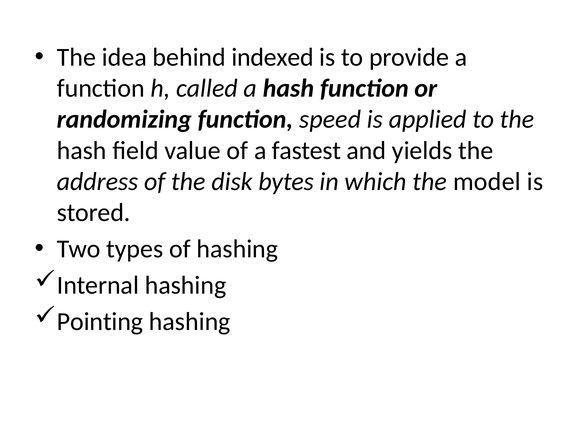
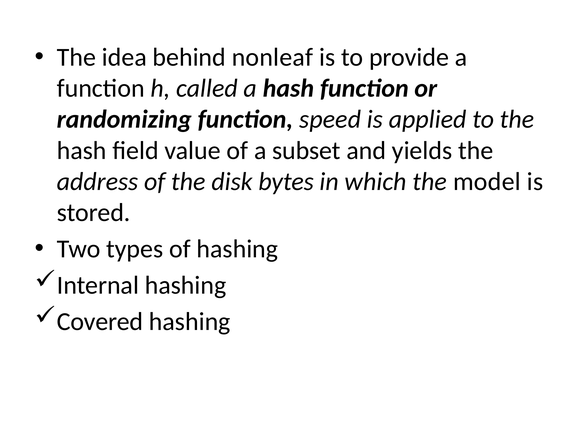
indexed: indexed -> nonleaf (272, 57)
fastest: fastest -> subset (306, 151)
Pointing: Pointing -> Covered (100, 322)
